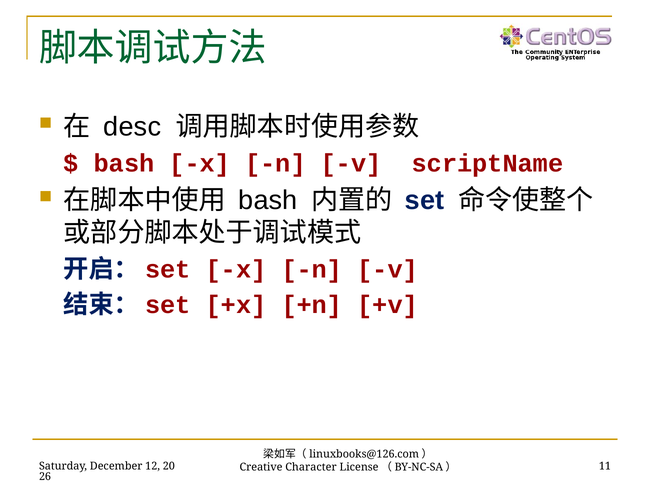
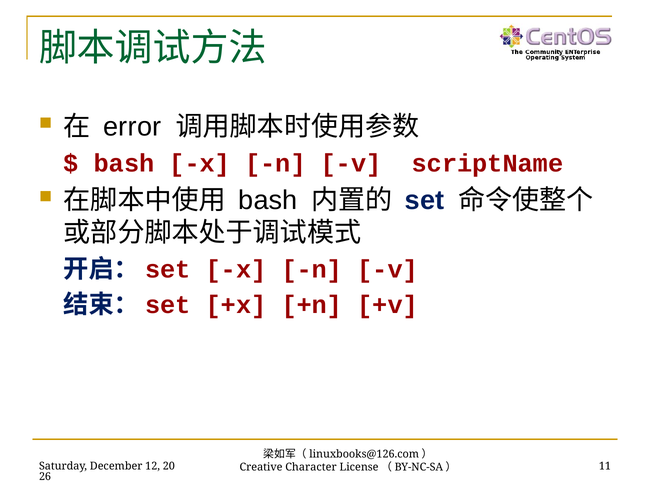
desc: desc -> error (132, 127)
